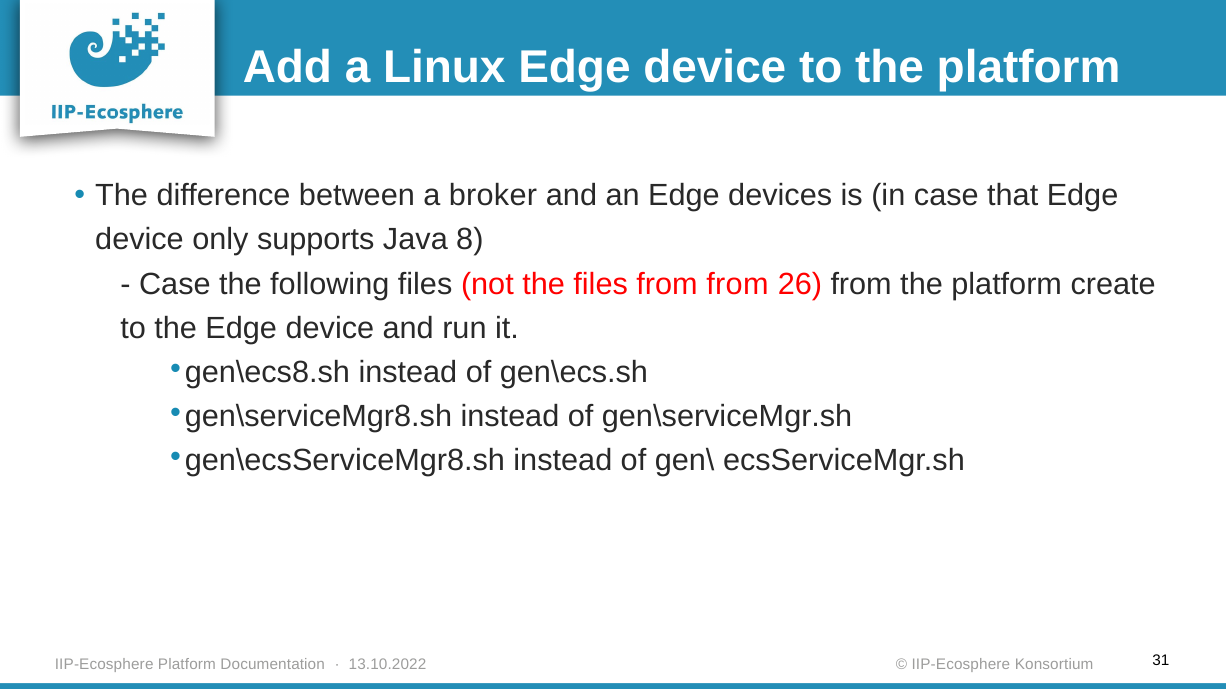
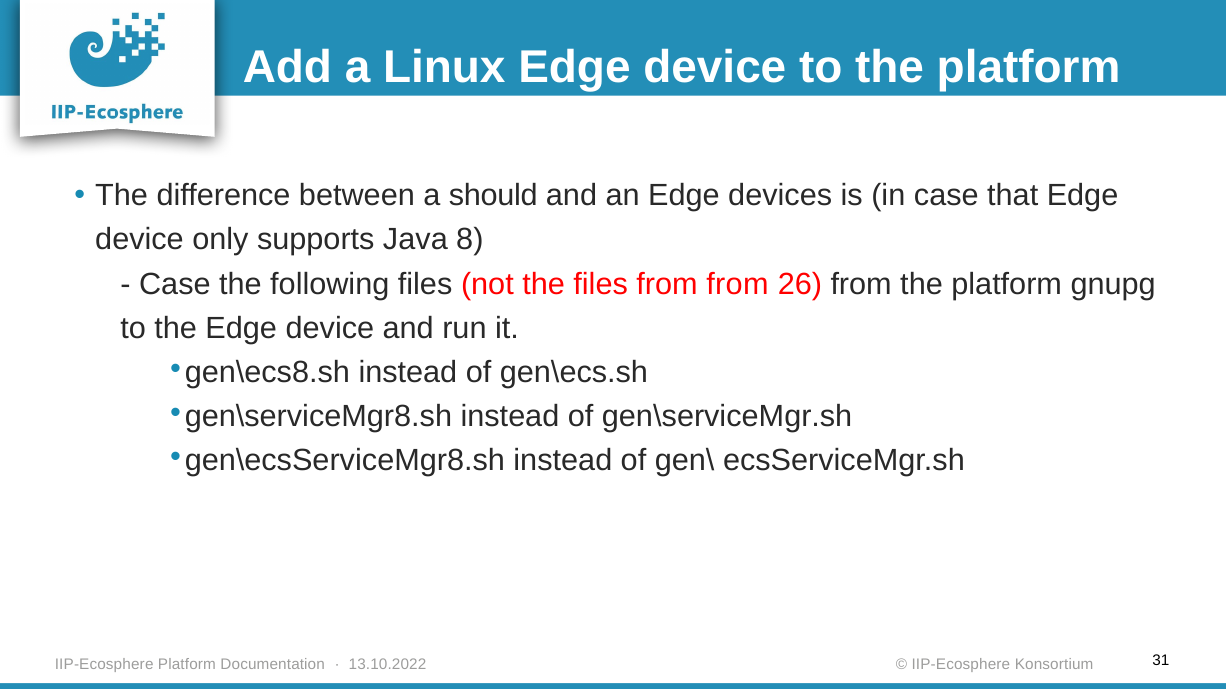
broker: broker -> should (493, 196)
create: create -> gnupg (1113, 284)
